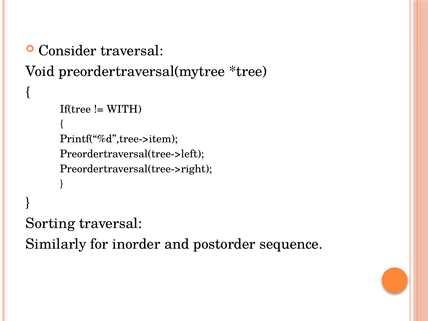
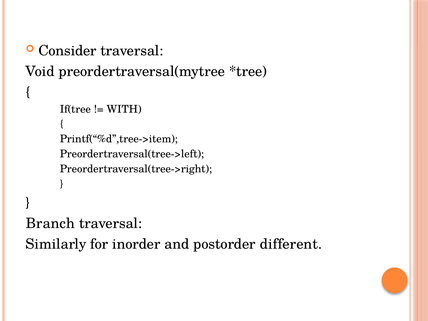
Sorting: Sorting -> Branch (50, 224)
sequence: sequence -> different (291, 244)
